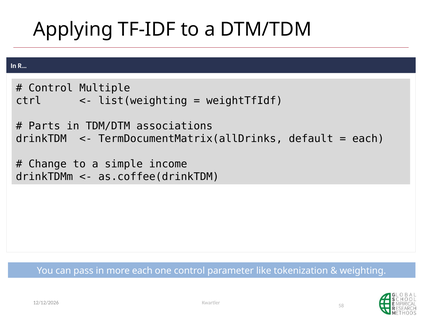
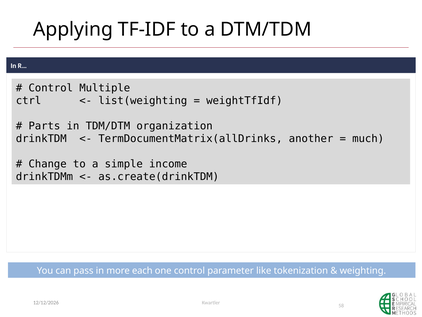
associations: associations -> organization (175, 126)
default: default -> another (311, 138)
each: each -> much (368, 138)
as.coffee(drinkTDM: as.coffee(drinkTDM -> as.create(drinkTDM (159, 176)
